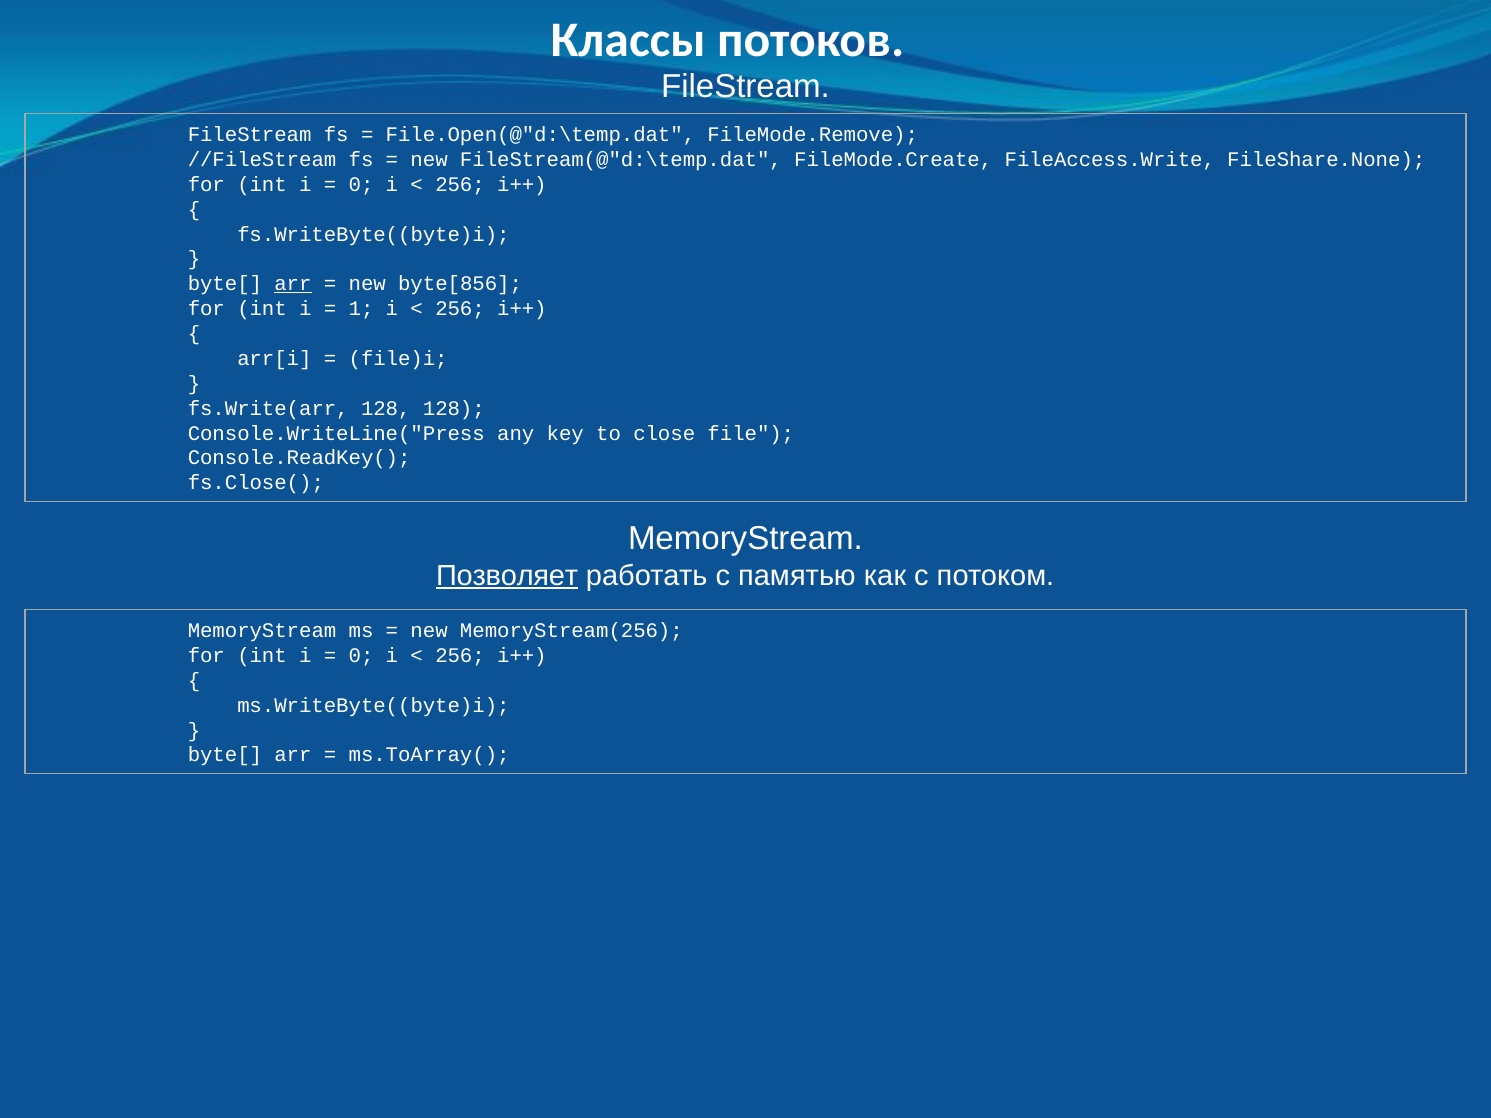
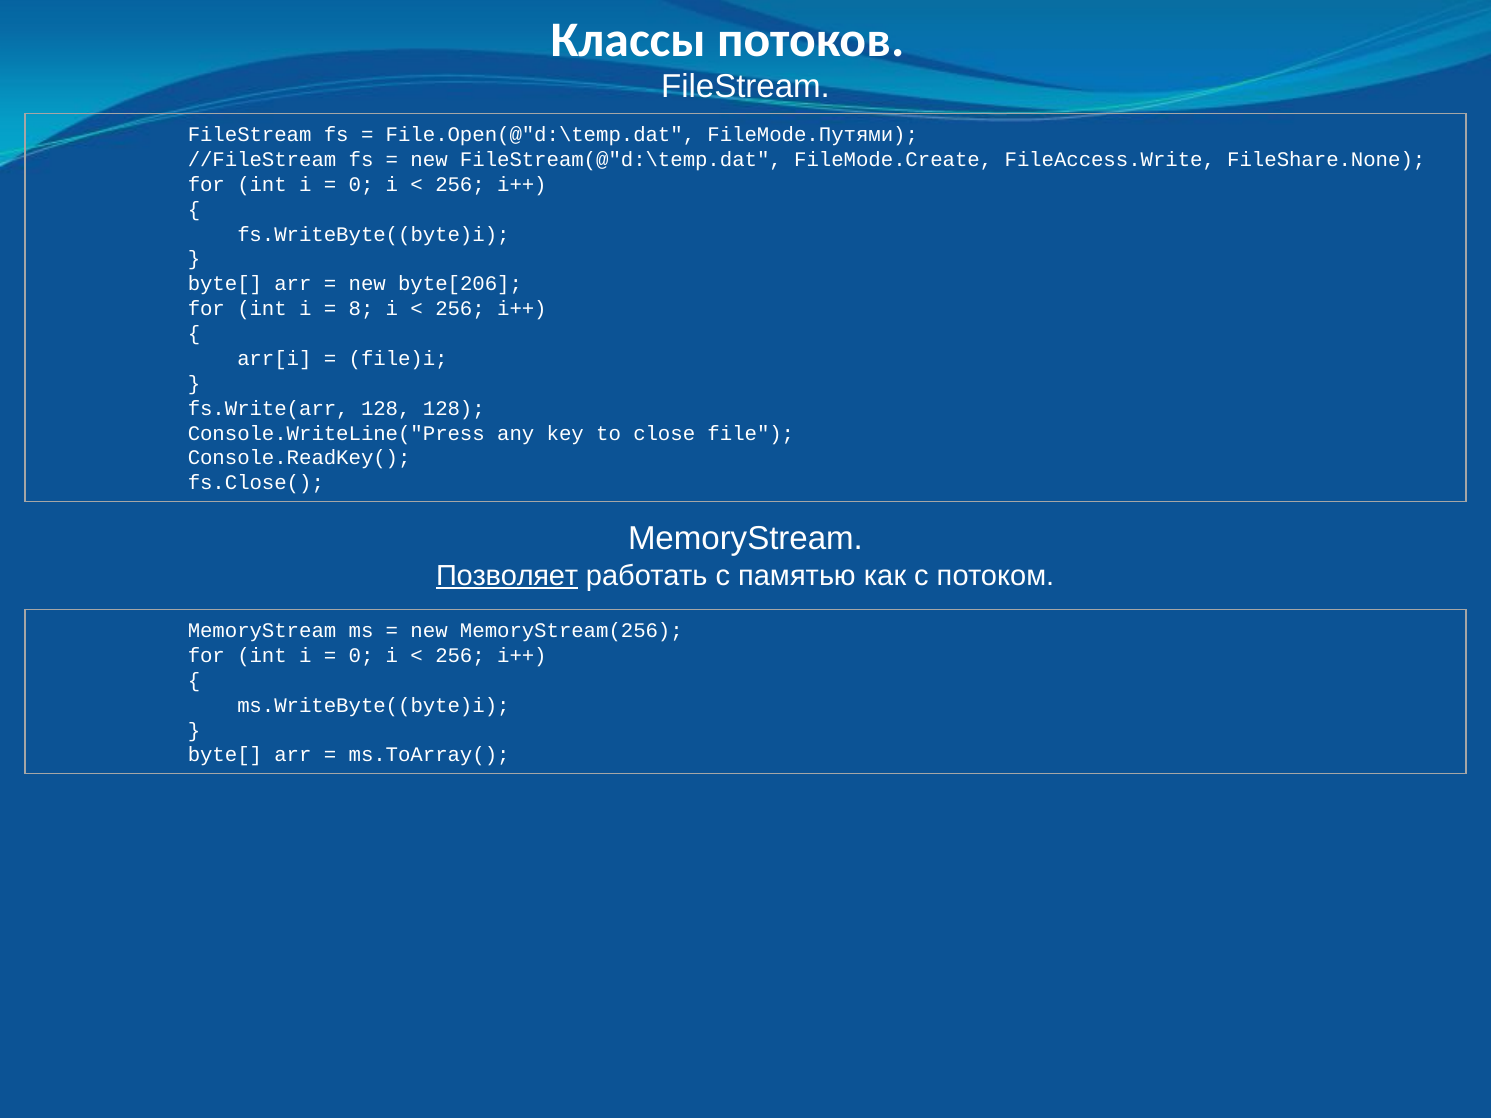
FileMode.Remove: FileMode.Remove -> FileMode.Путями (813, 135)
arr underline: present -> none (293, 284)
byte[856: byte[856 -> byte[206 (460, 284)
1: 1 -> 8 (361, 309)
